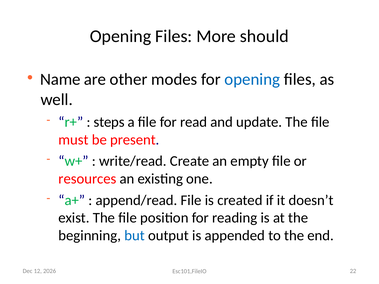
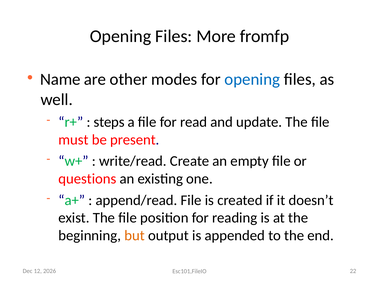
should: should -> fromfp (264, 36)
resources: resources -> questions (87, 179)
but colour: blue -> orange (135, 236)
